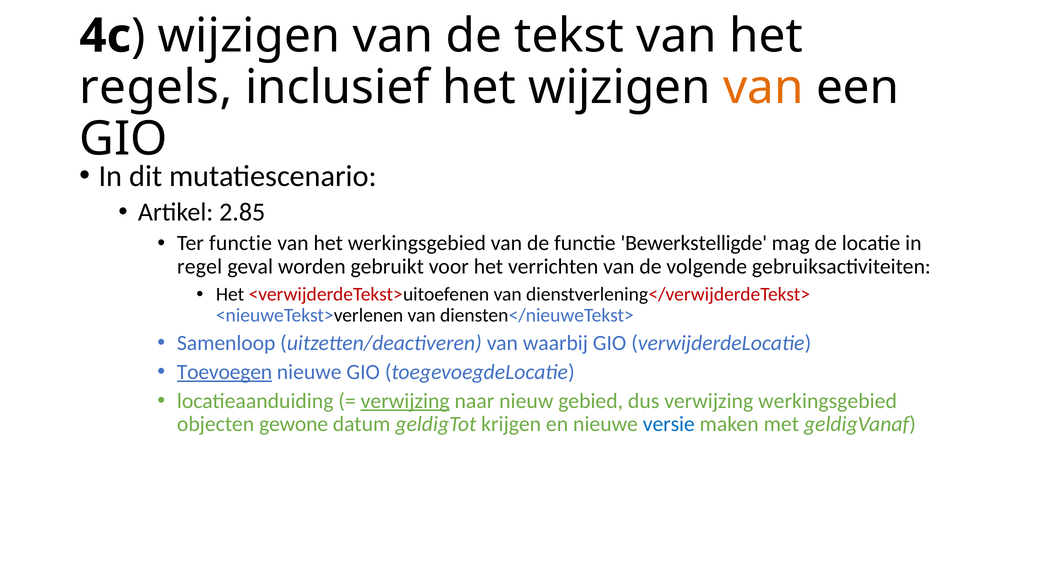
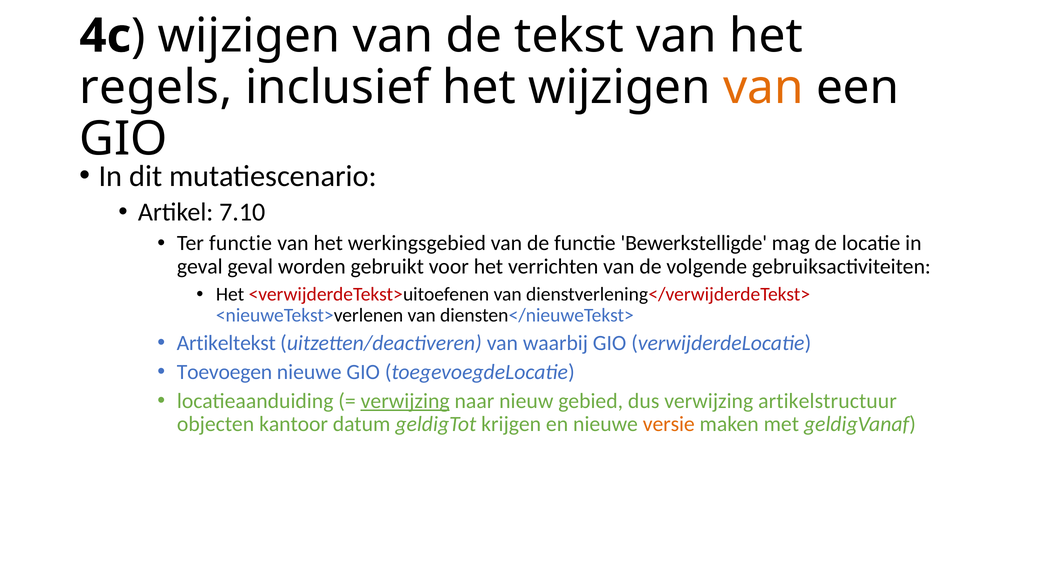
2.85: 2.85 -> 7.10 (242, 212)
regel: regel -> geval (200, 266)
Samenloop: Samenloop -> Artikeltekst (226, 343)
Toevoegen underline: present -> none (225, 372)
verwijzing werkingsgebied: werkingsgebied -> artikelstructuur (828, 401)
gewone: gewone -> kantoor (294, 424)
versie colour: blue -> orange (669, 424)
